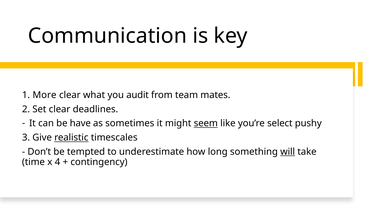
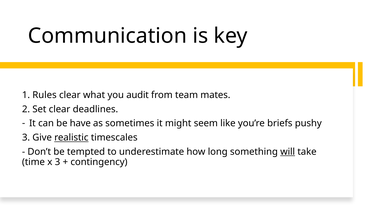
More: More -> Rules (45, 95)
seem underline: present -> none (206, 123)
select: select -> briefs (280, 123)
x 4: 4 -> 3 (57, 162)
